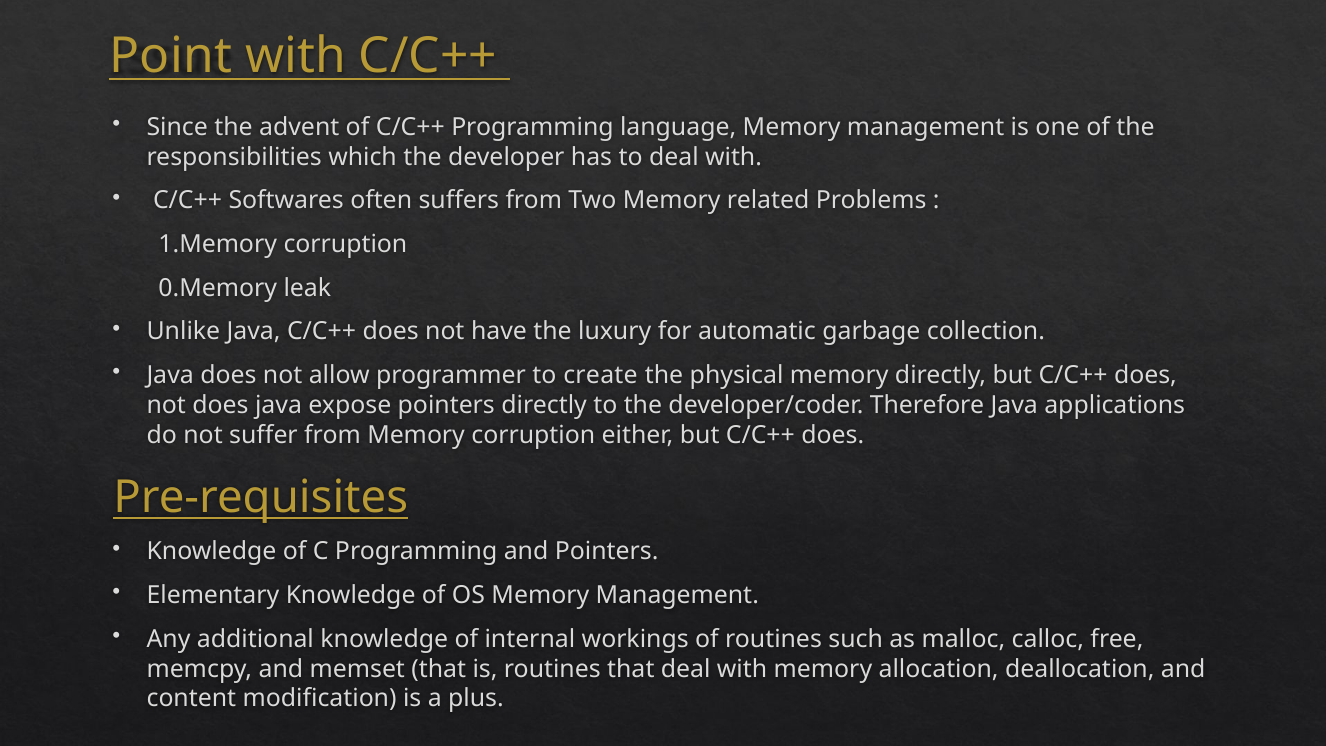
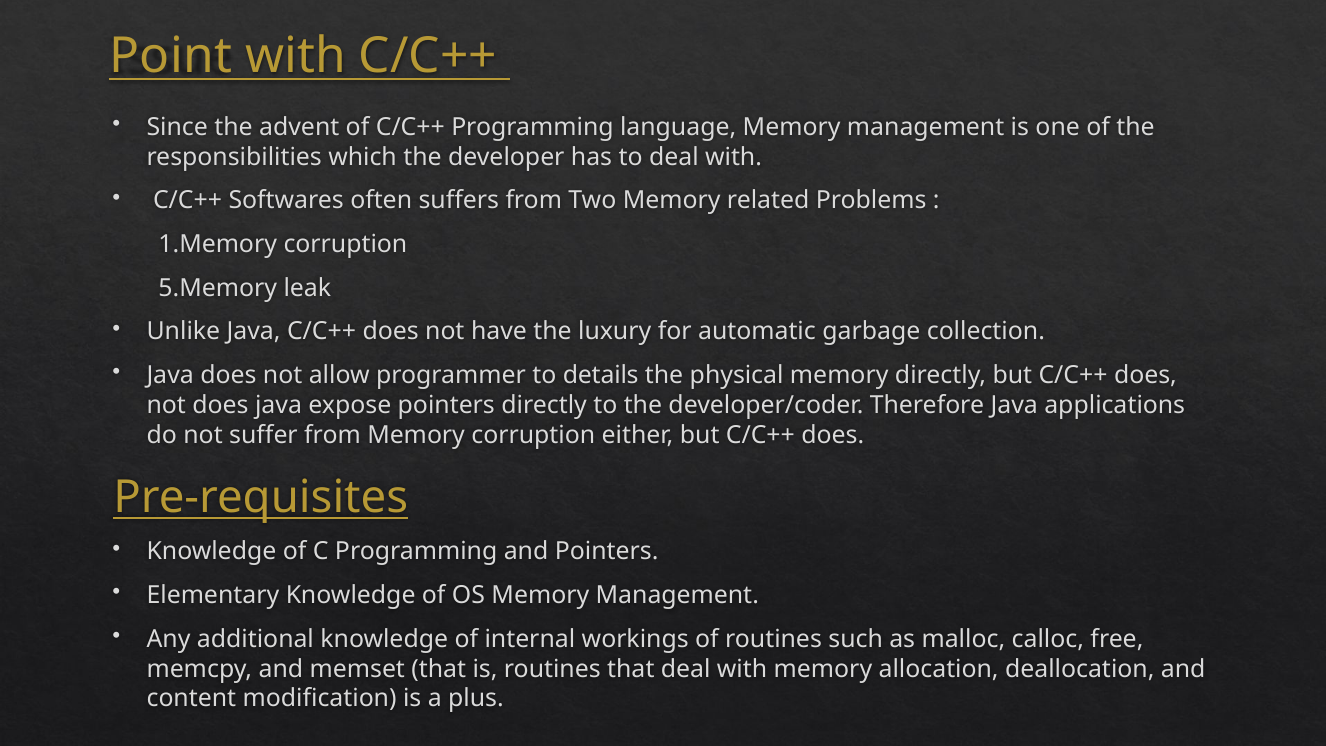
0.Memory: 0.Memory -> 5.Memory (218, 288)
create: create -> details (601, 375)
